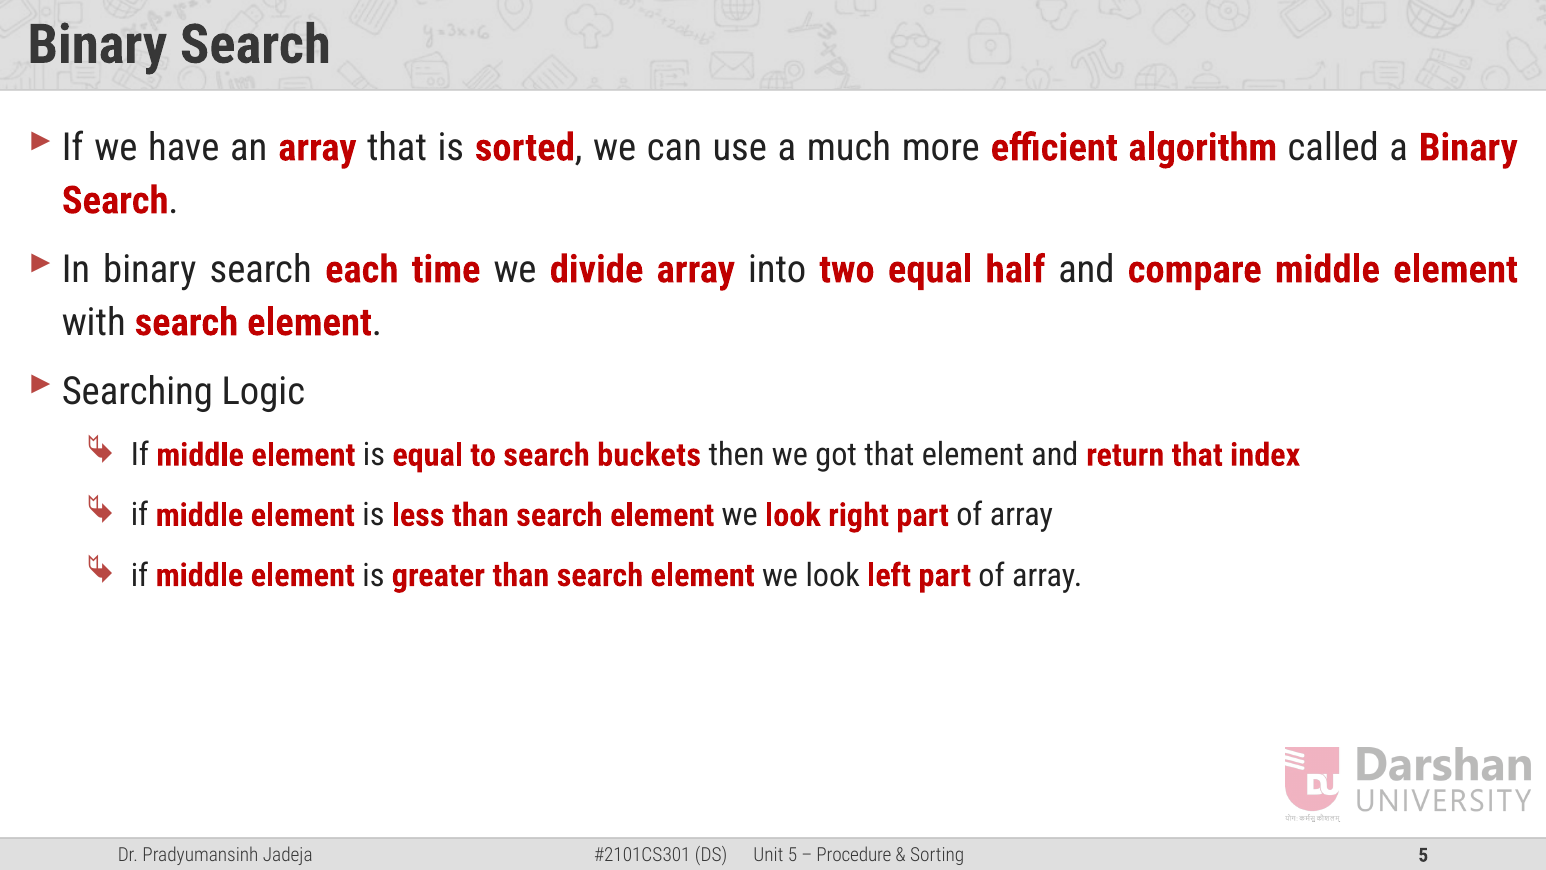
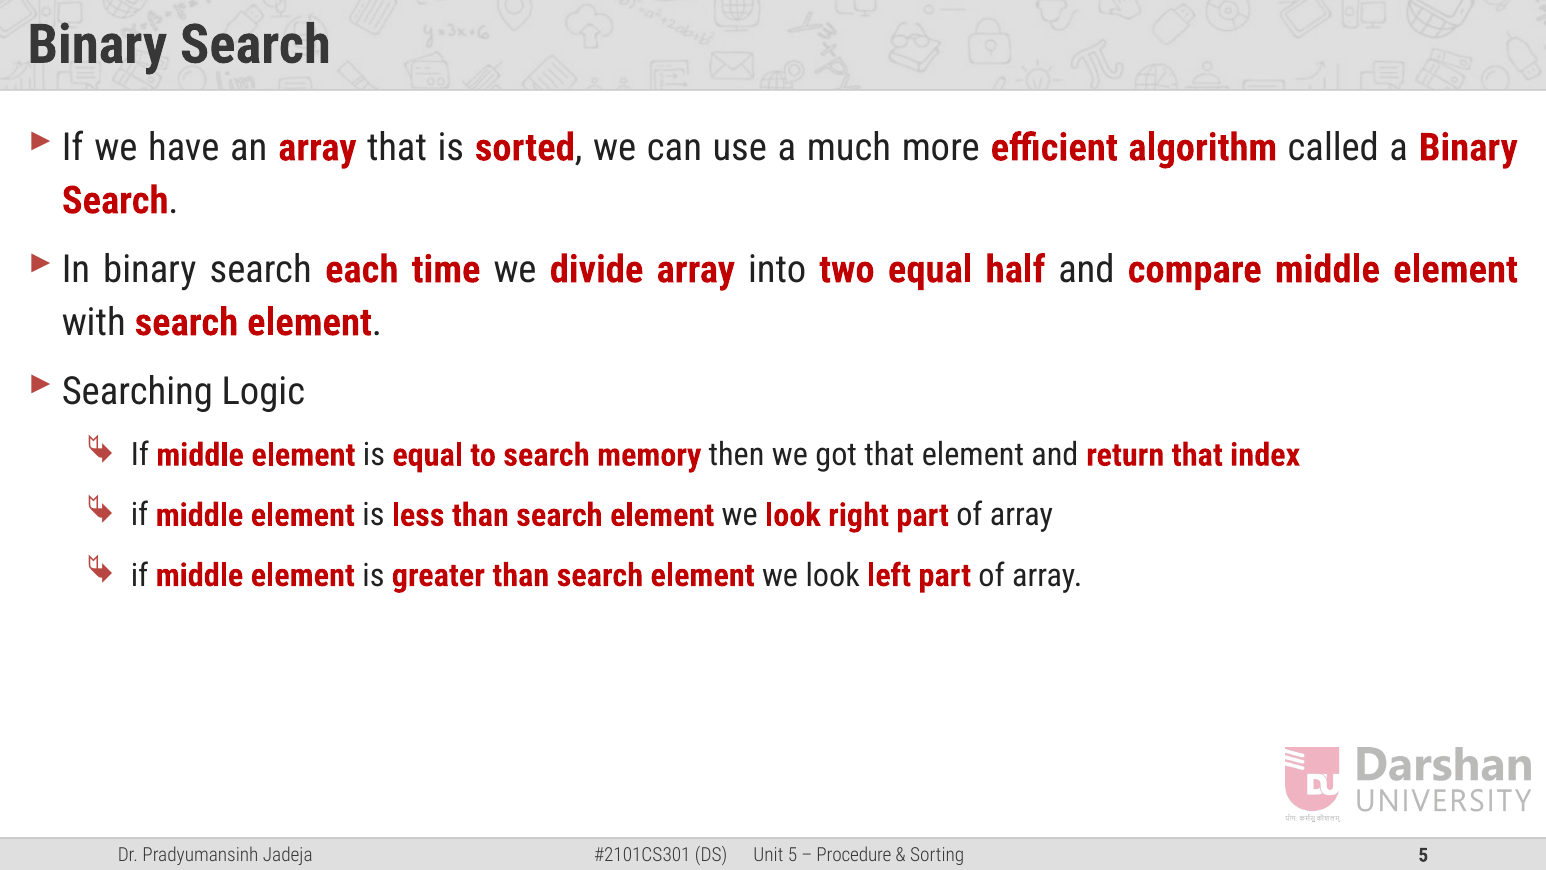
buckets: buckets -> memory (649, 455)
